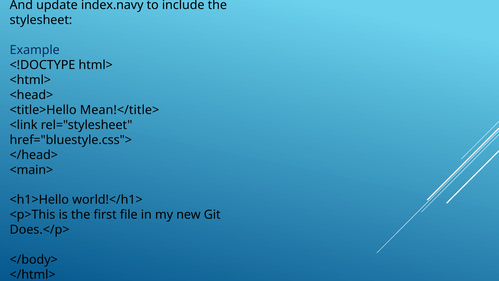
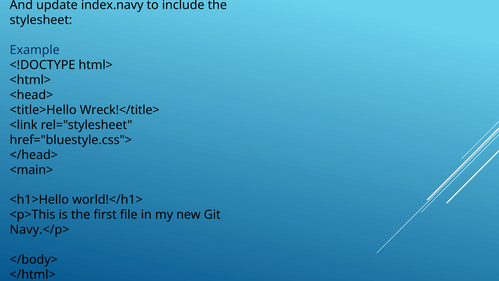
Mean!</title>: Mean!</title> -> Wreck!</title> (120, 110)
Does.</p>: Does.</p> -> Navy.</p> (40, 230)
